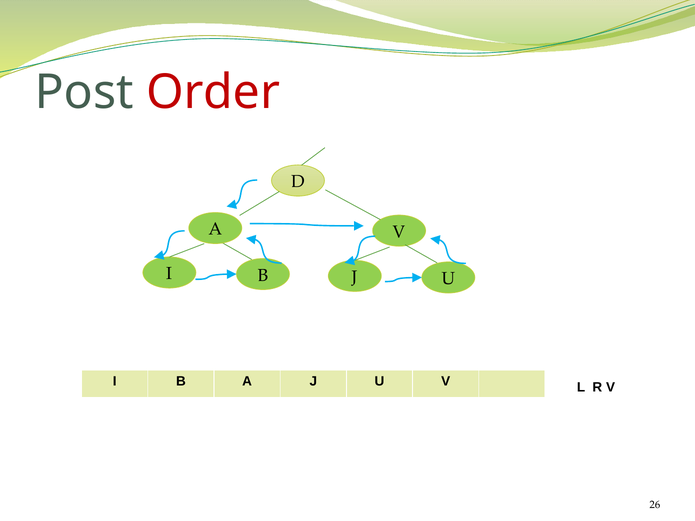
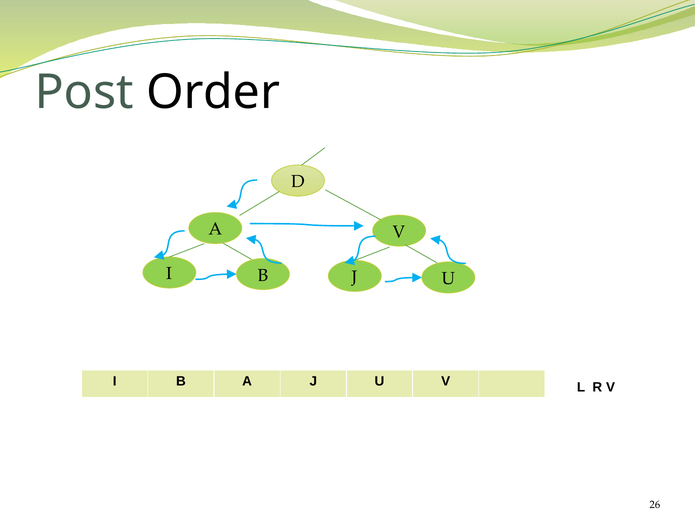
Order colour: red -> black (213, 93)
